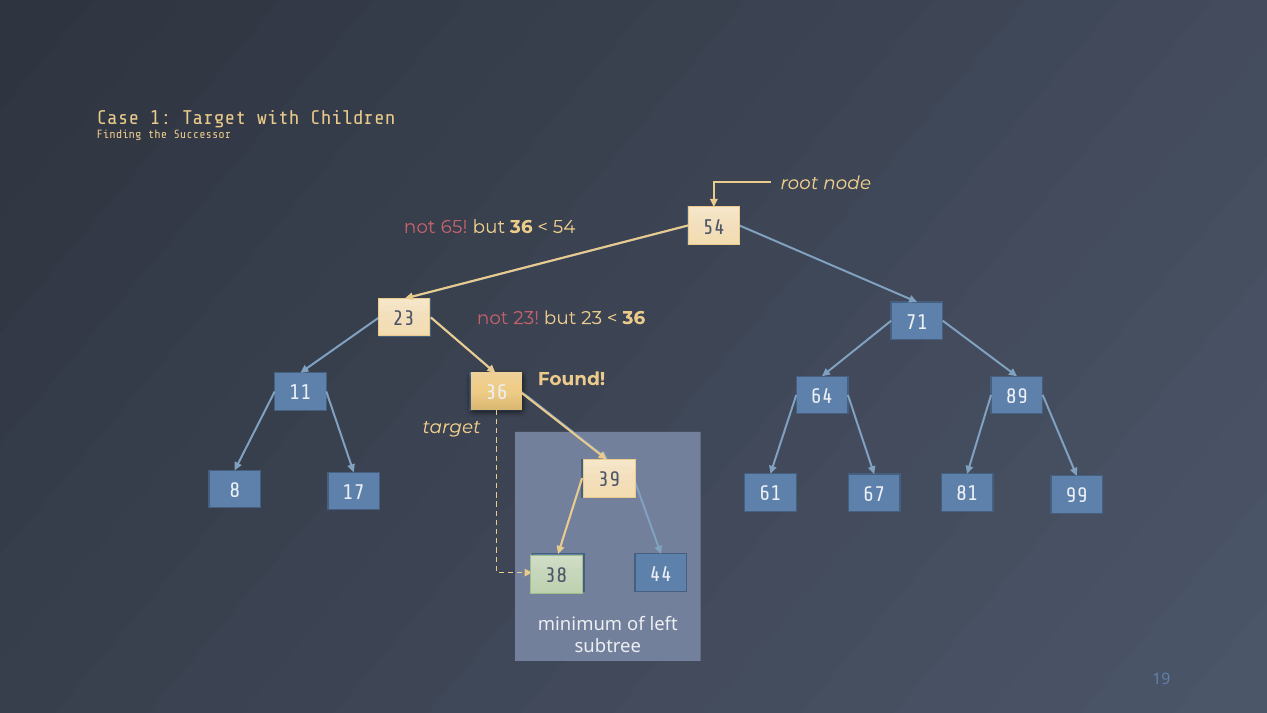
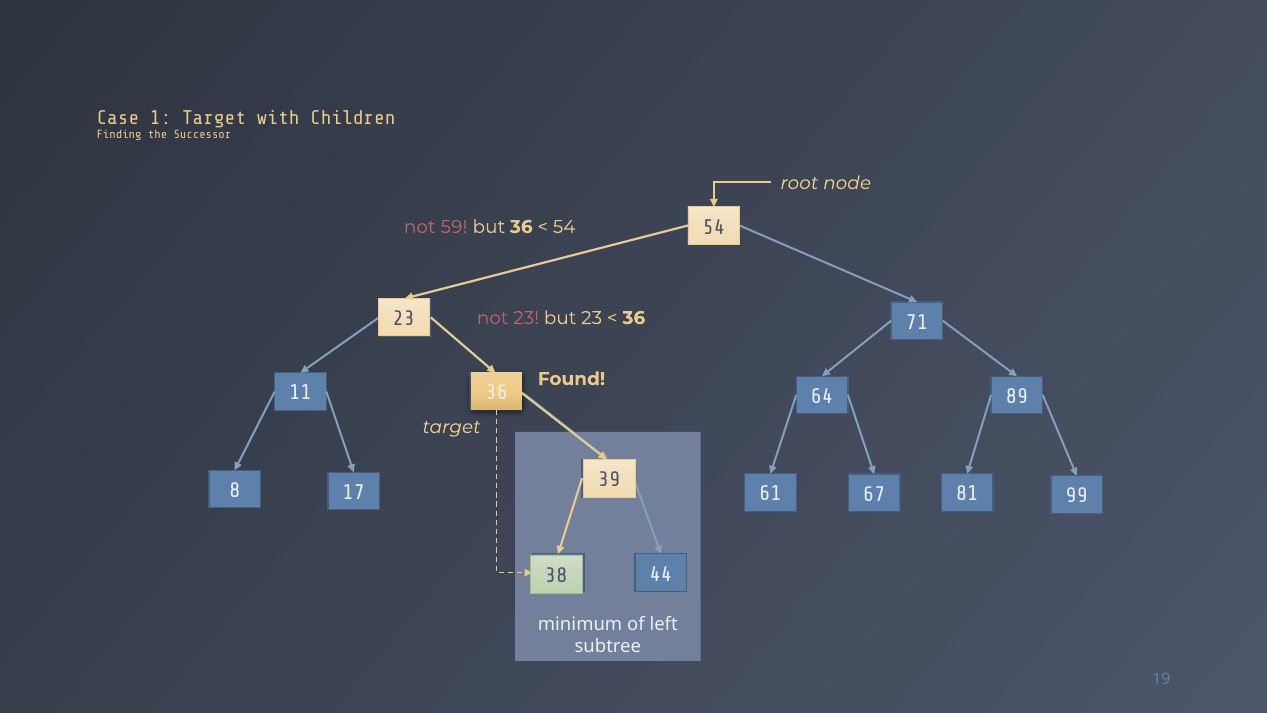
65: 65 -> 59 (454, 227)
